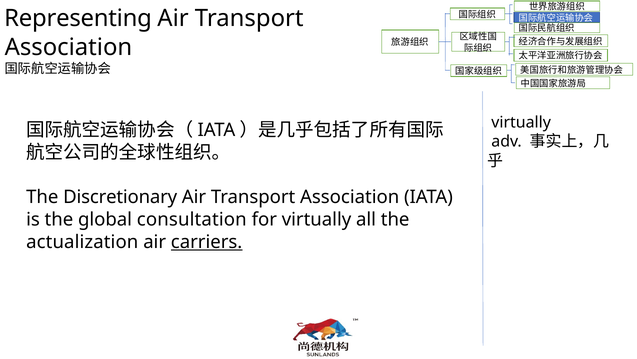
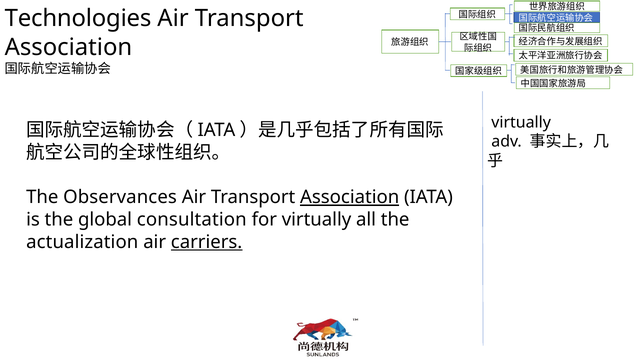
Representing: Representing -> Technologies (78, 18)
Discretionary: Discretionary -> Observances (120, 197)
Association underline: none -> present (350, 197)
